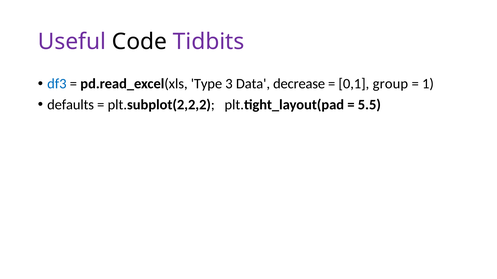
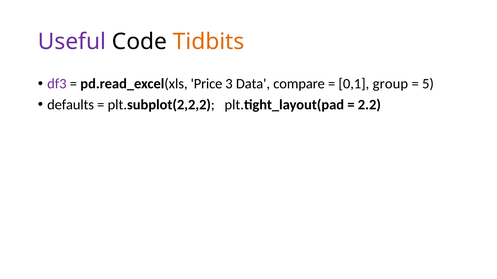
Tidbits colour: purple -> orange (209, 42)
df3 colour: blue -> purple (57, 84)
Type: Type -> Price (207, 84)
decrease: decrease -> compare (299, 84)
1: 1 -> 5 (428, 84)
5.5: 5.5 -> 2.2 (369, 105)
